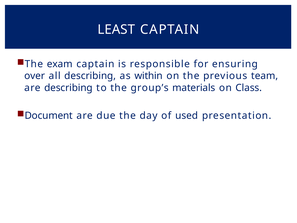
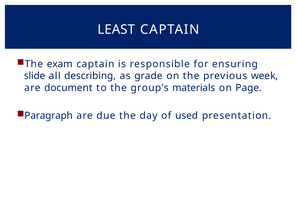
over: over -> slide (35, 76)
within: within -> grade (148, 76)
team: team -> week (265, 76)
are describing: describing -> document (68, 88)
Class: Class -> Page (249, 88)
Document: Document -> Paragraph (49, 115)
